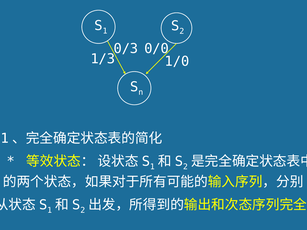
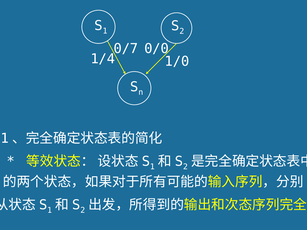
0/3: 0/3 -> 0/7 (126, 49)
1/3: 1/3 -> 1/4 (103, 59)
